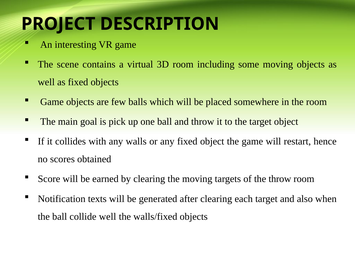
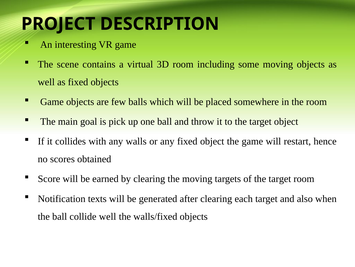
of the throw: throw -> target (280, 178)
